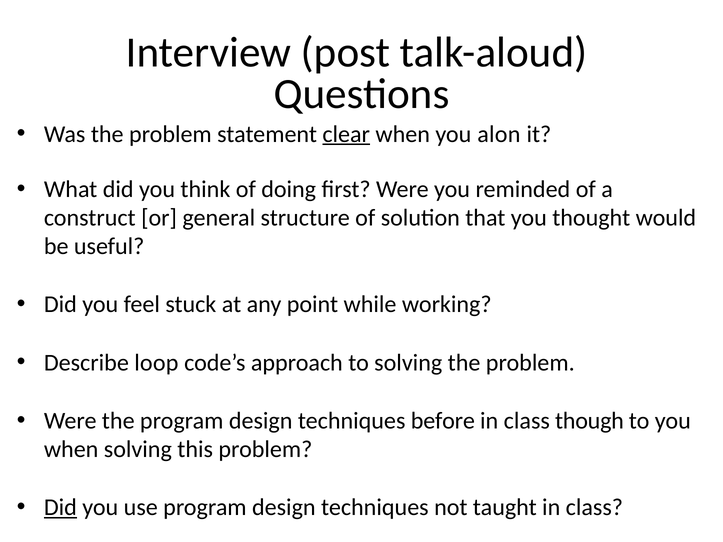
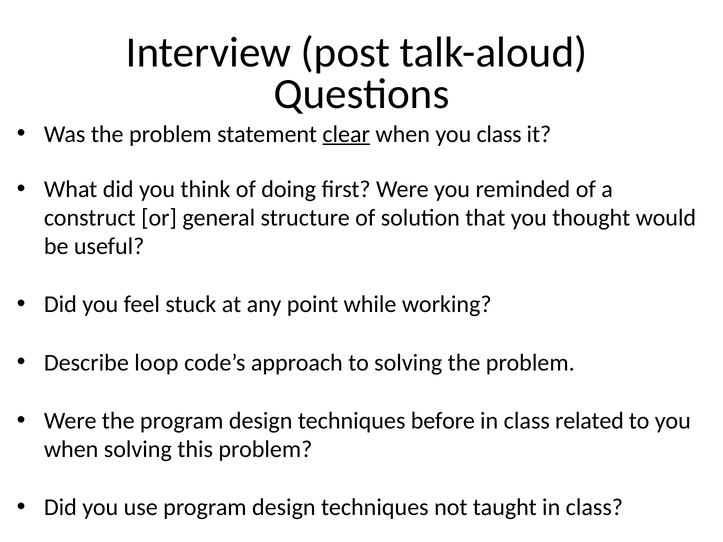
you alon: alon -> class (499, 134)
though: though -> related (589, 421)
Did underline: present -> none (60, 508)
